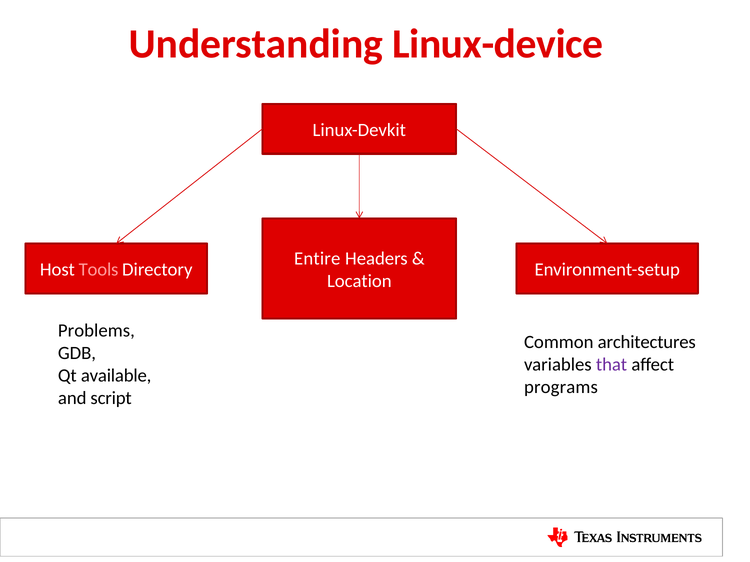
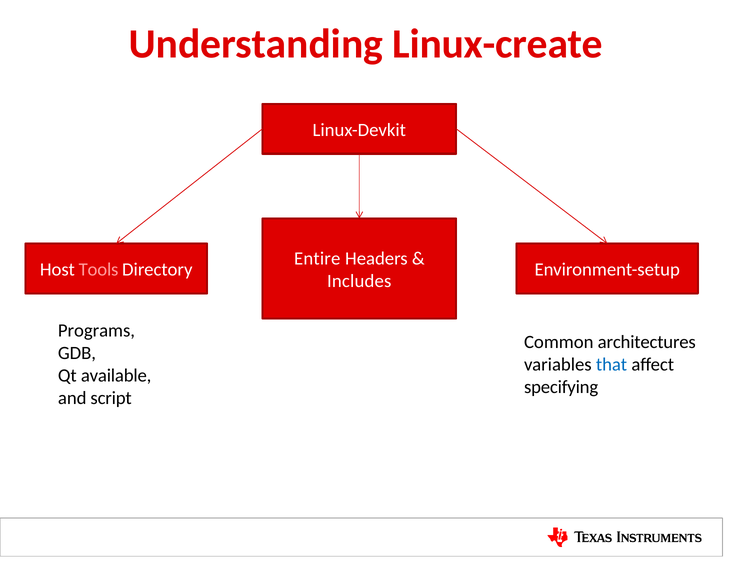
Linux-device: Linux-device -> Linux-create (498, 44)
Location: Location -> Includes (359, 281)
Problems: Problems -> Programs (96, 331)
that colour: purple -> blue (612, 365)
programs: programs -> specifying (561, 387)
